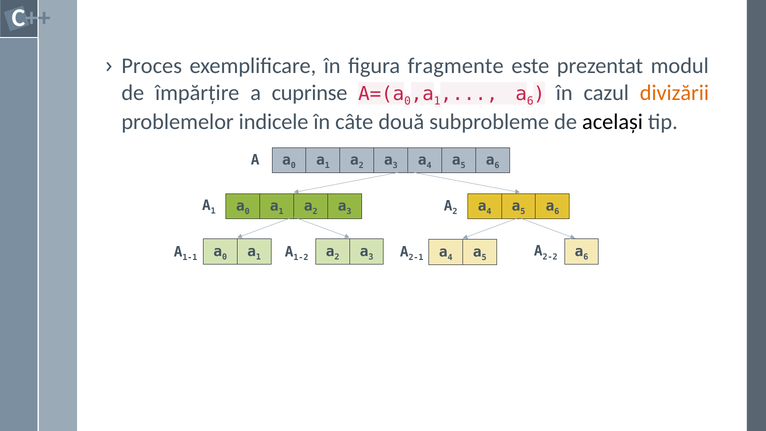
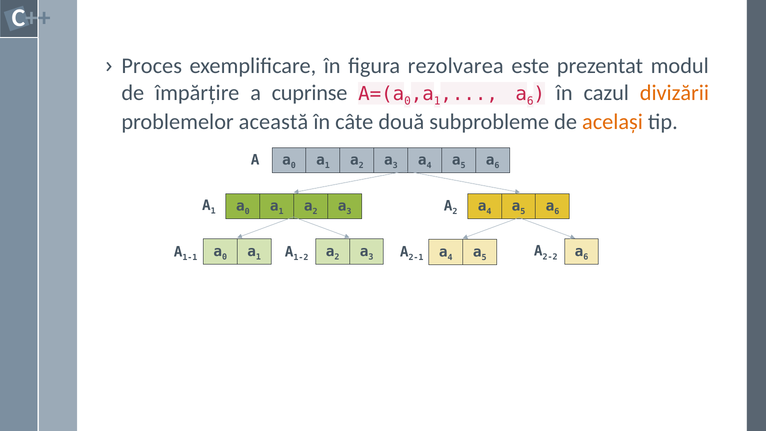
fragmente: fragmente -> rezolvarea (456, 66)
indicele: indicele -> această (273, 122)
același colour: black -> orange (613, 122)
